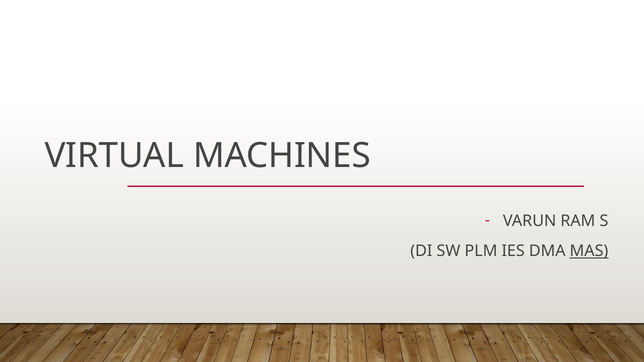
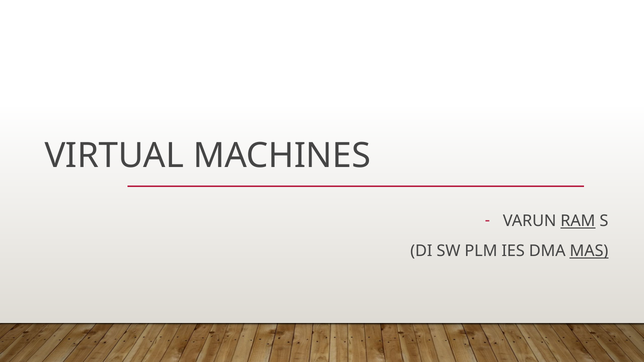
RAM underline: none -> present (578, 221)
